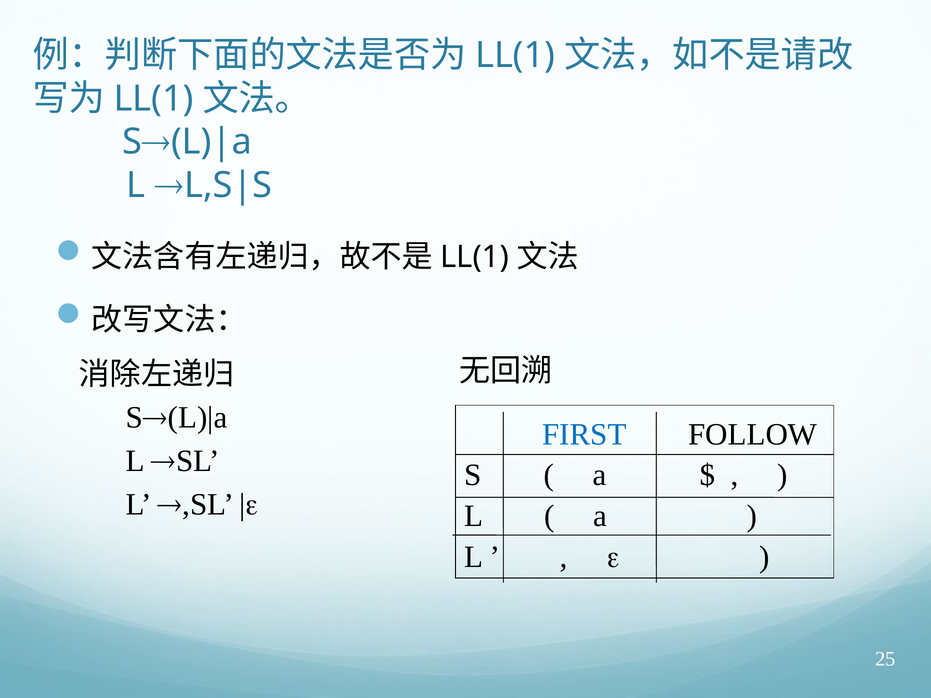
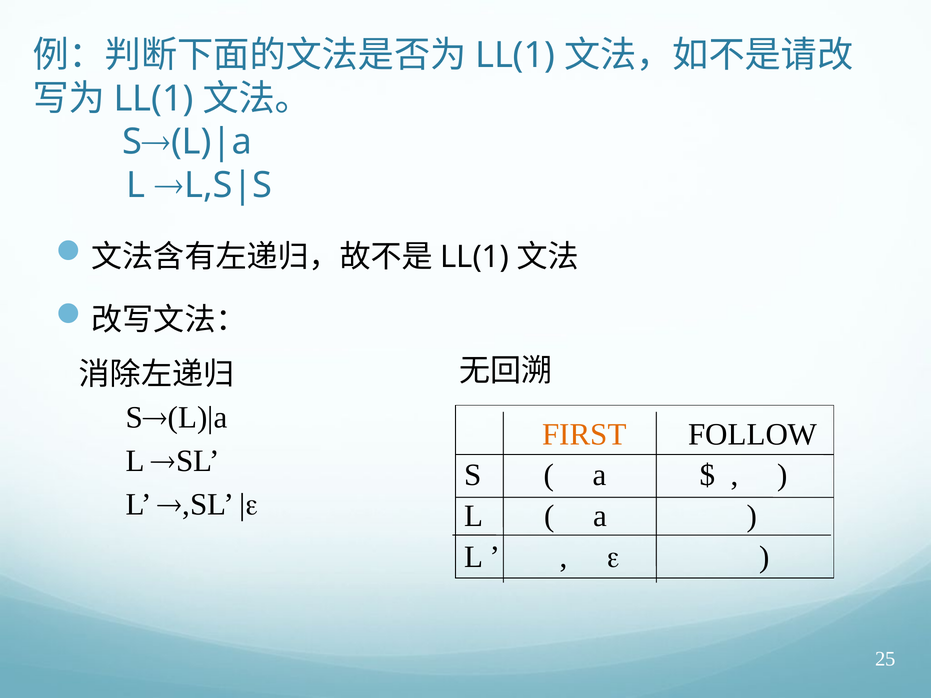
FIRST colour: blue -> orange (584, 434)
